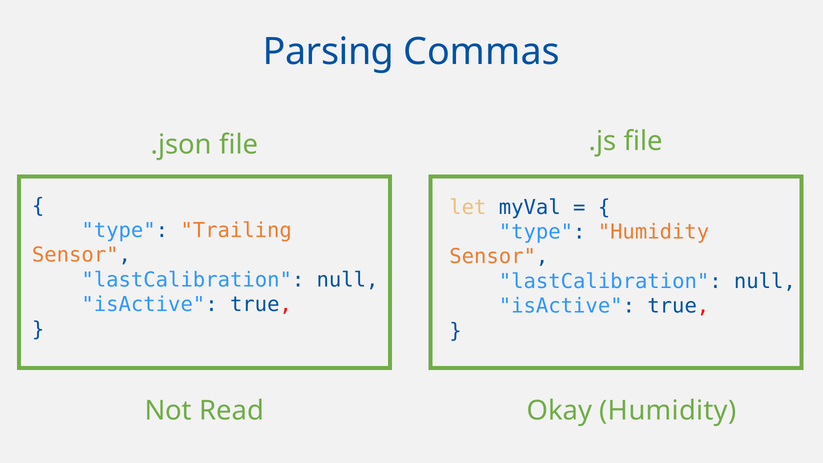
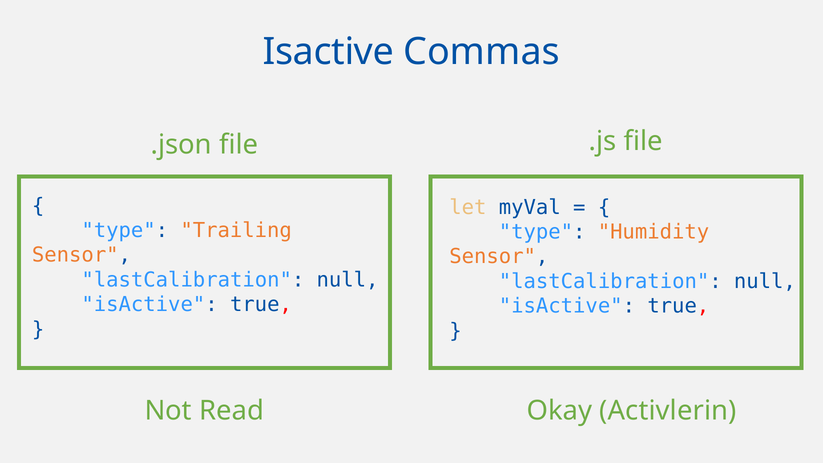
Parsing: Parsing -> Isactive (328, 52)
Okay Humidity: Humidity -> Activlerin (668, 411)
